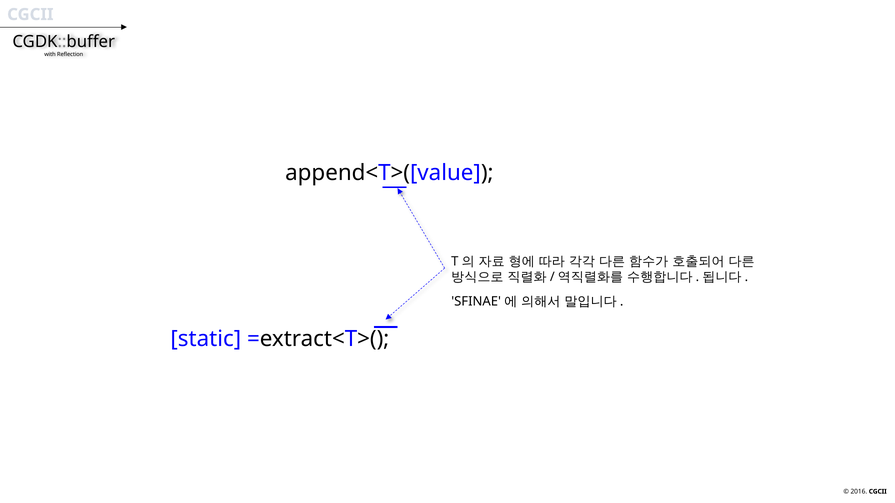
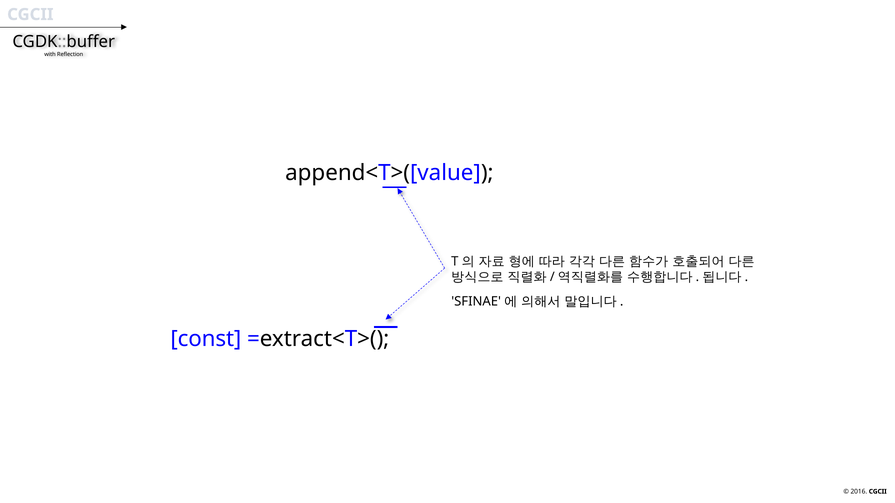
static: static -> const (206, 339)
